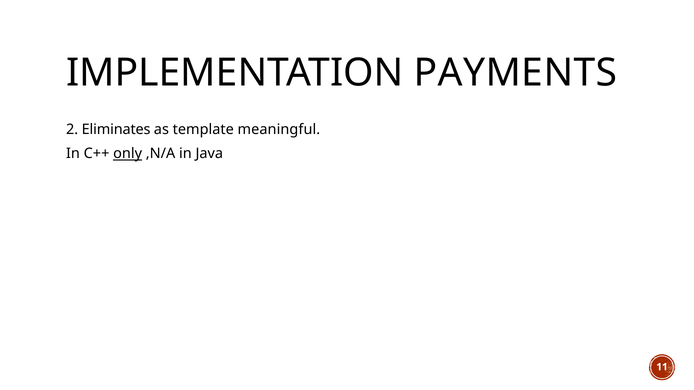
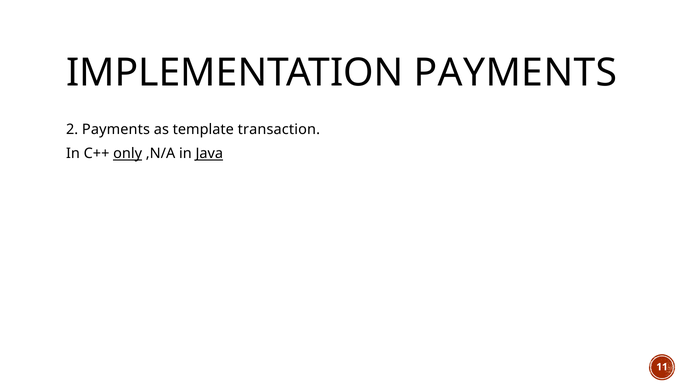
2 Eliminates: Eliminates -> Payments (116, 130)
meaningful: meaningful -> transaction (279, 130)
Java underline: none -> present (209, 154)
